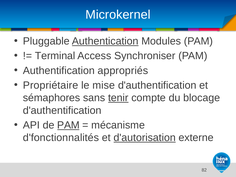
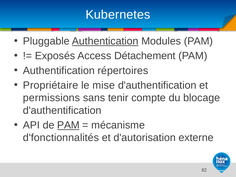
Microkernel: Microkernel -> Kubernetes (118, 15)
Terminal: Terminal -> Exposés (55, 56)
Synchroniser: Synchroniser -> Détachement (145, 56)
appropriés: appropriés -> répertoires (123, 71)
sémaphores: sémaphores -> permissions (51, 98)
tenir underline: present -> none (118, 98)
d'autorisation underline: present -> none (145, 138)
